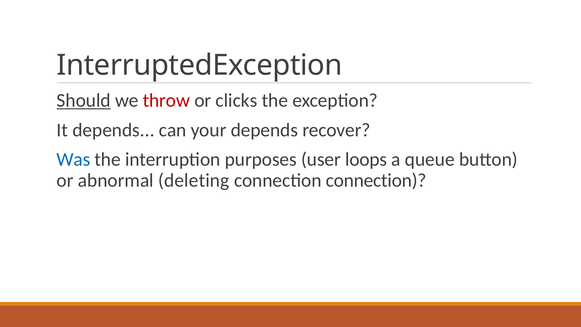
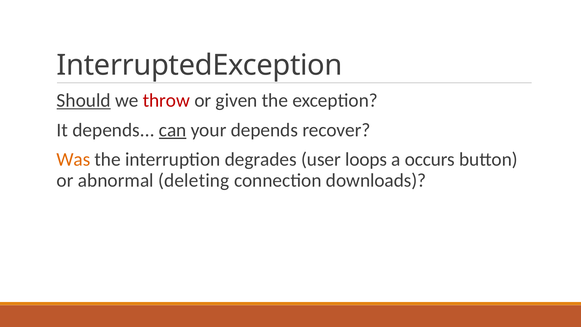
clicks: clicks -> given (237, 100)
can underline: none -> present (173, 130)
Was colour: blue -> orange (73, 159)
purposes: purposes -> degrades (261, 159)
queue: queue -> occurs (430, 159)
connection connection: connection -> downloads (376, 180)
